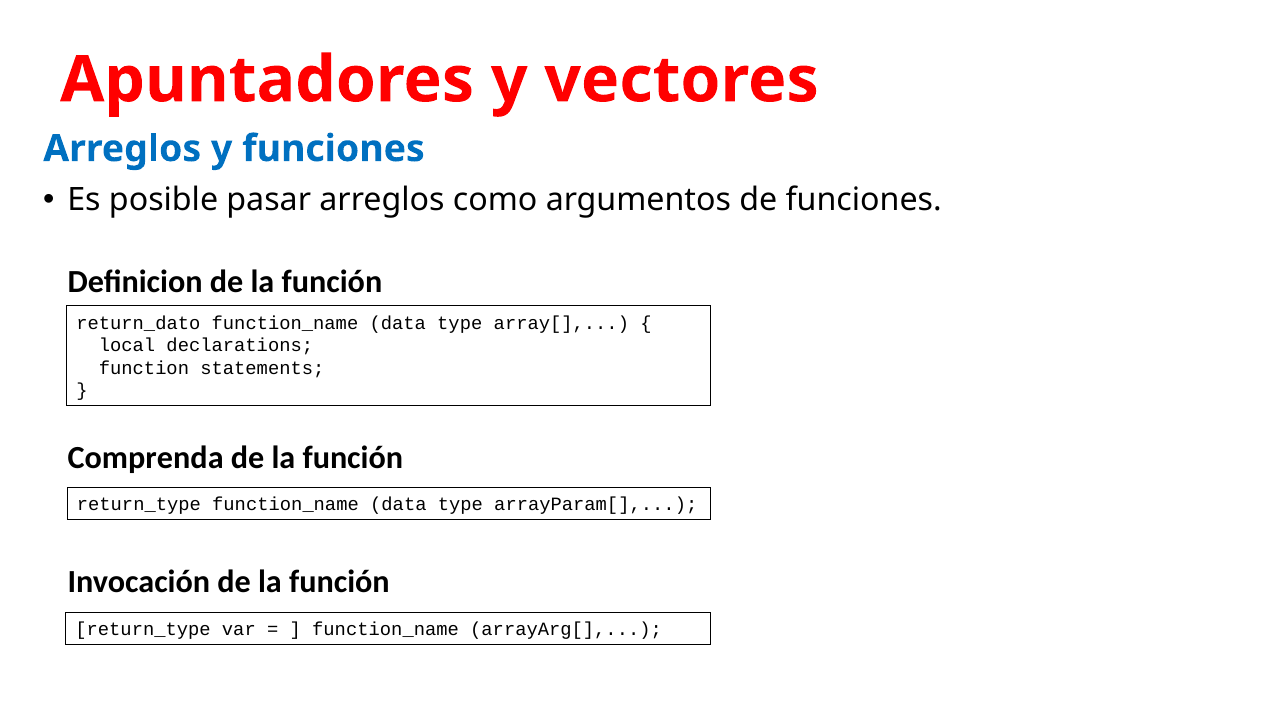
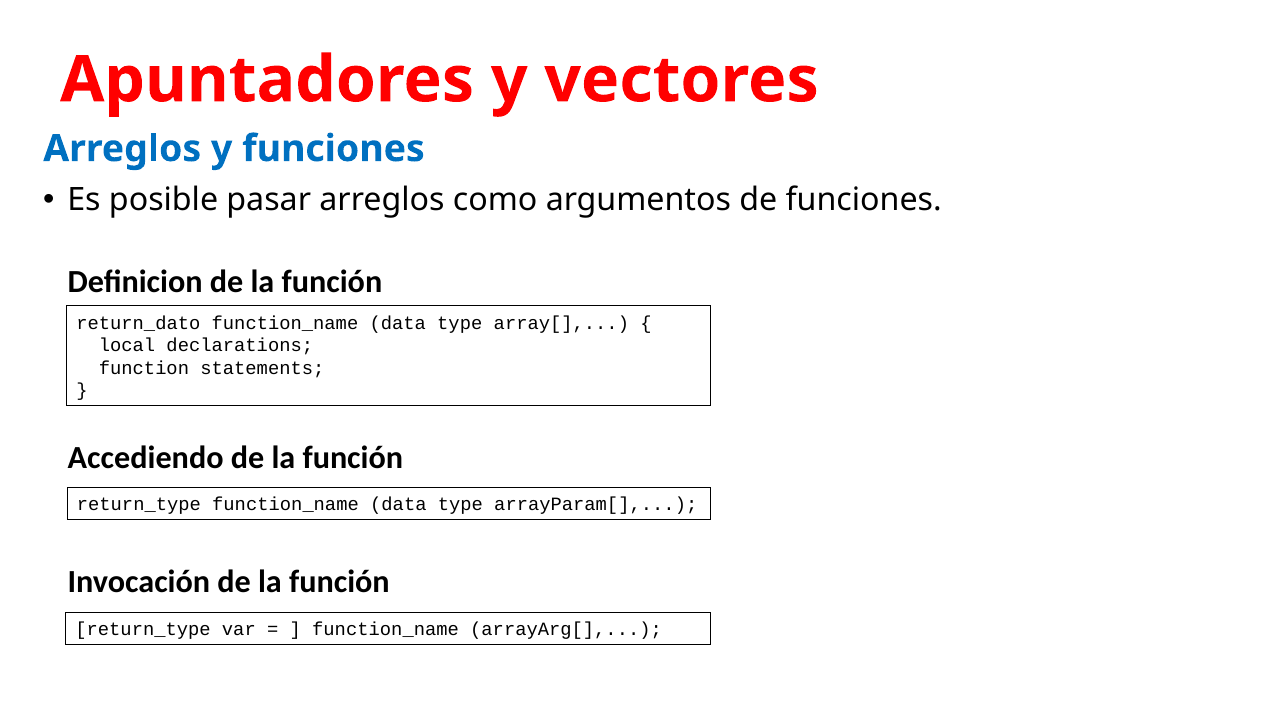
Comprenda: Comprenda -> Accediendo (146, 457)
